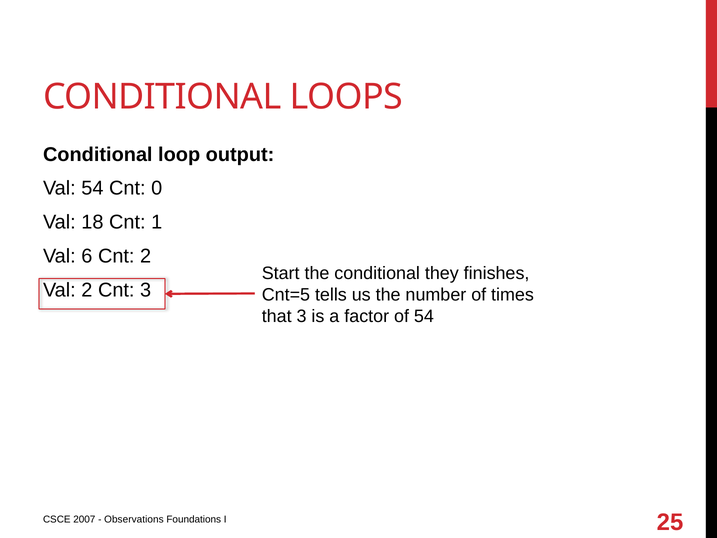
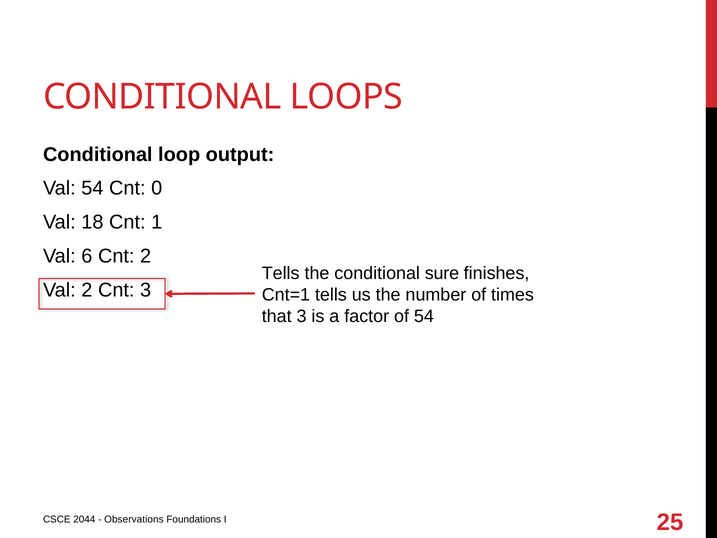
Start: Start -> Tells (281, 273)
they: they -> sure (442, 273)
Cnt=5: Cnt=5 -> Cnt=1 (286, 295)
2007: 2007 -> 2044 (84, 519)
